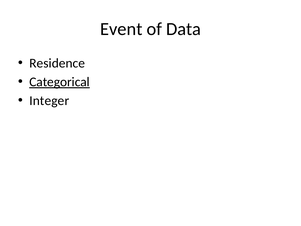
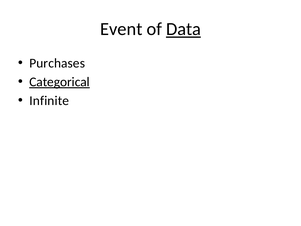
Data underline: none -> present (183, 29)
Residence: Residence -> Purchases (57, 63)
Integer: Integer -> Infinite (49, 101)
